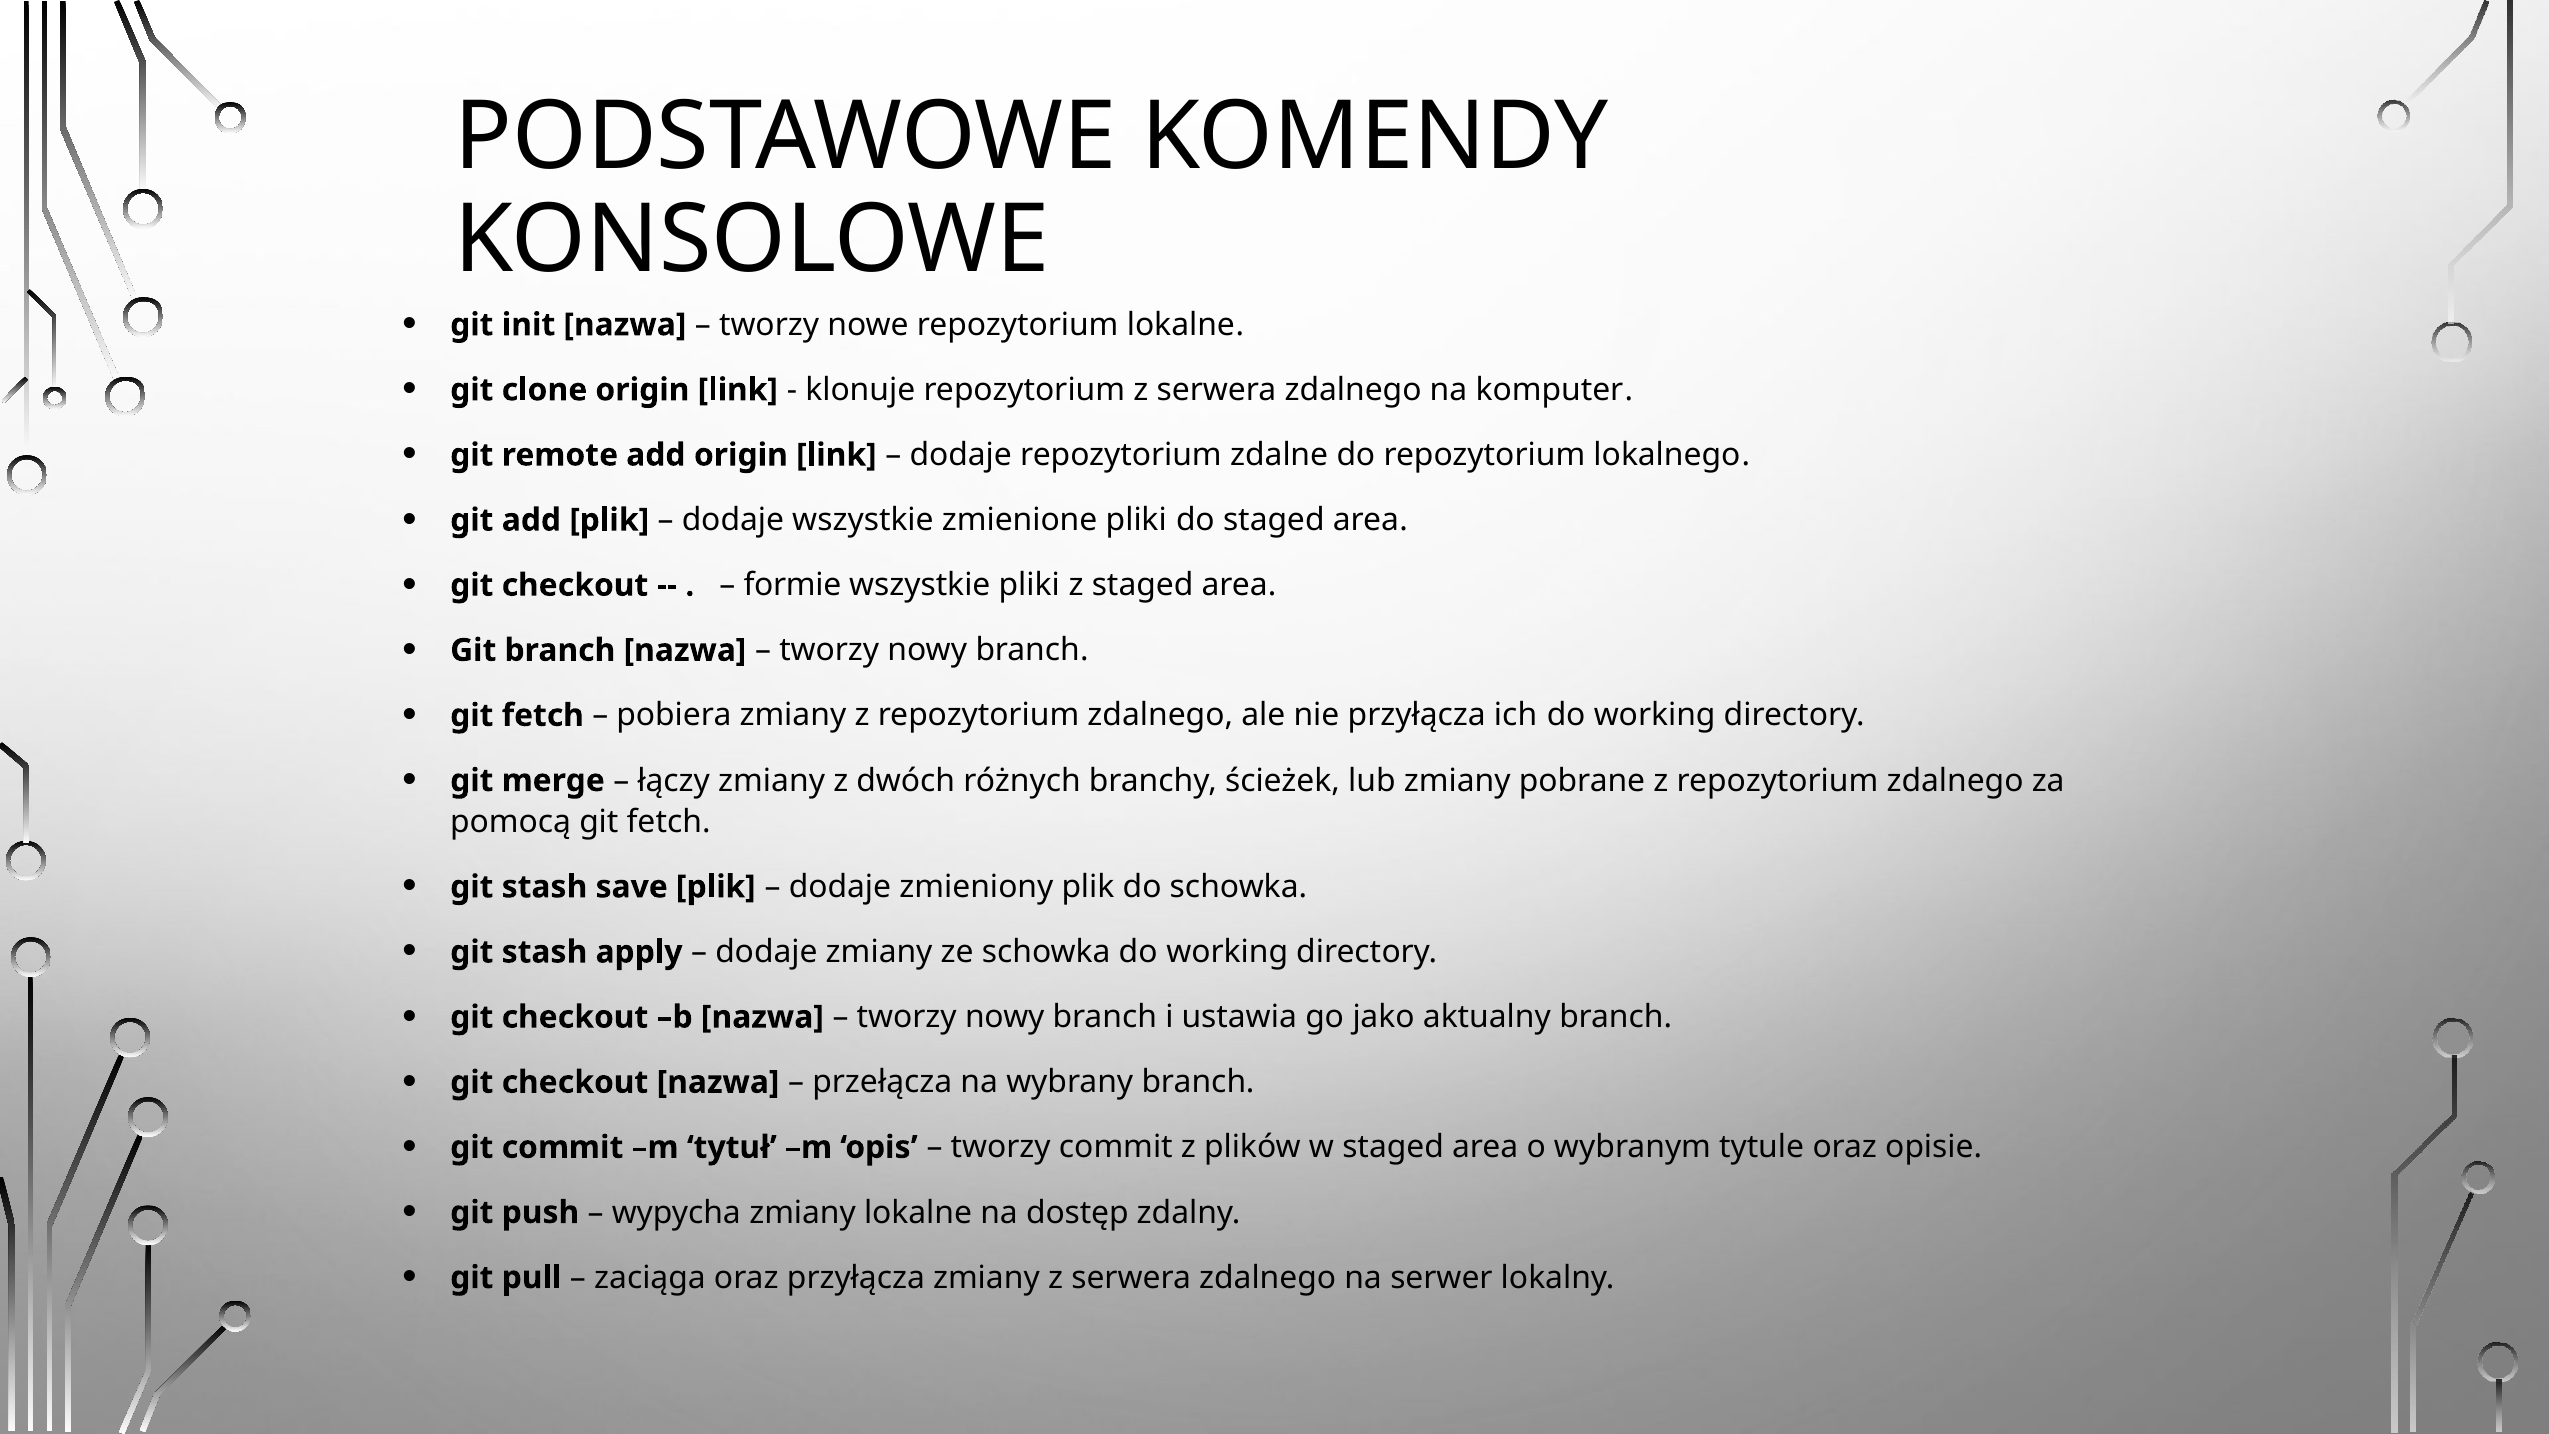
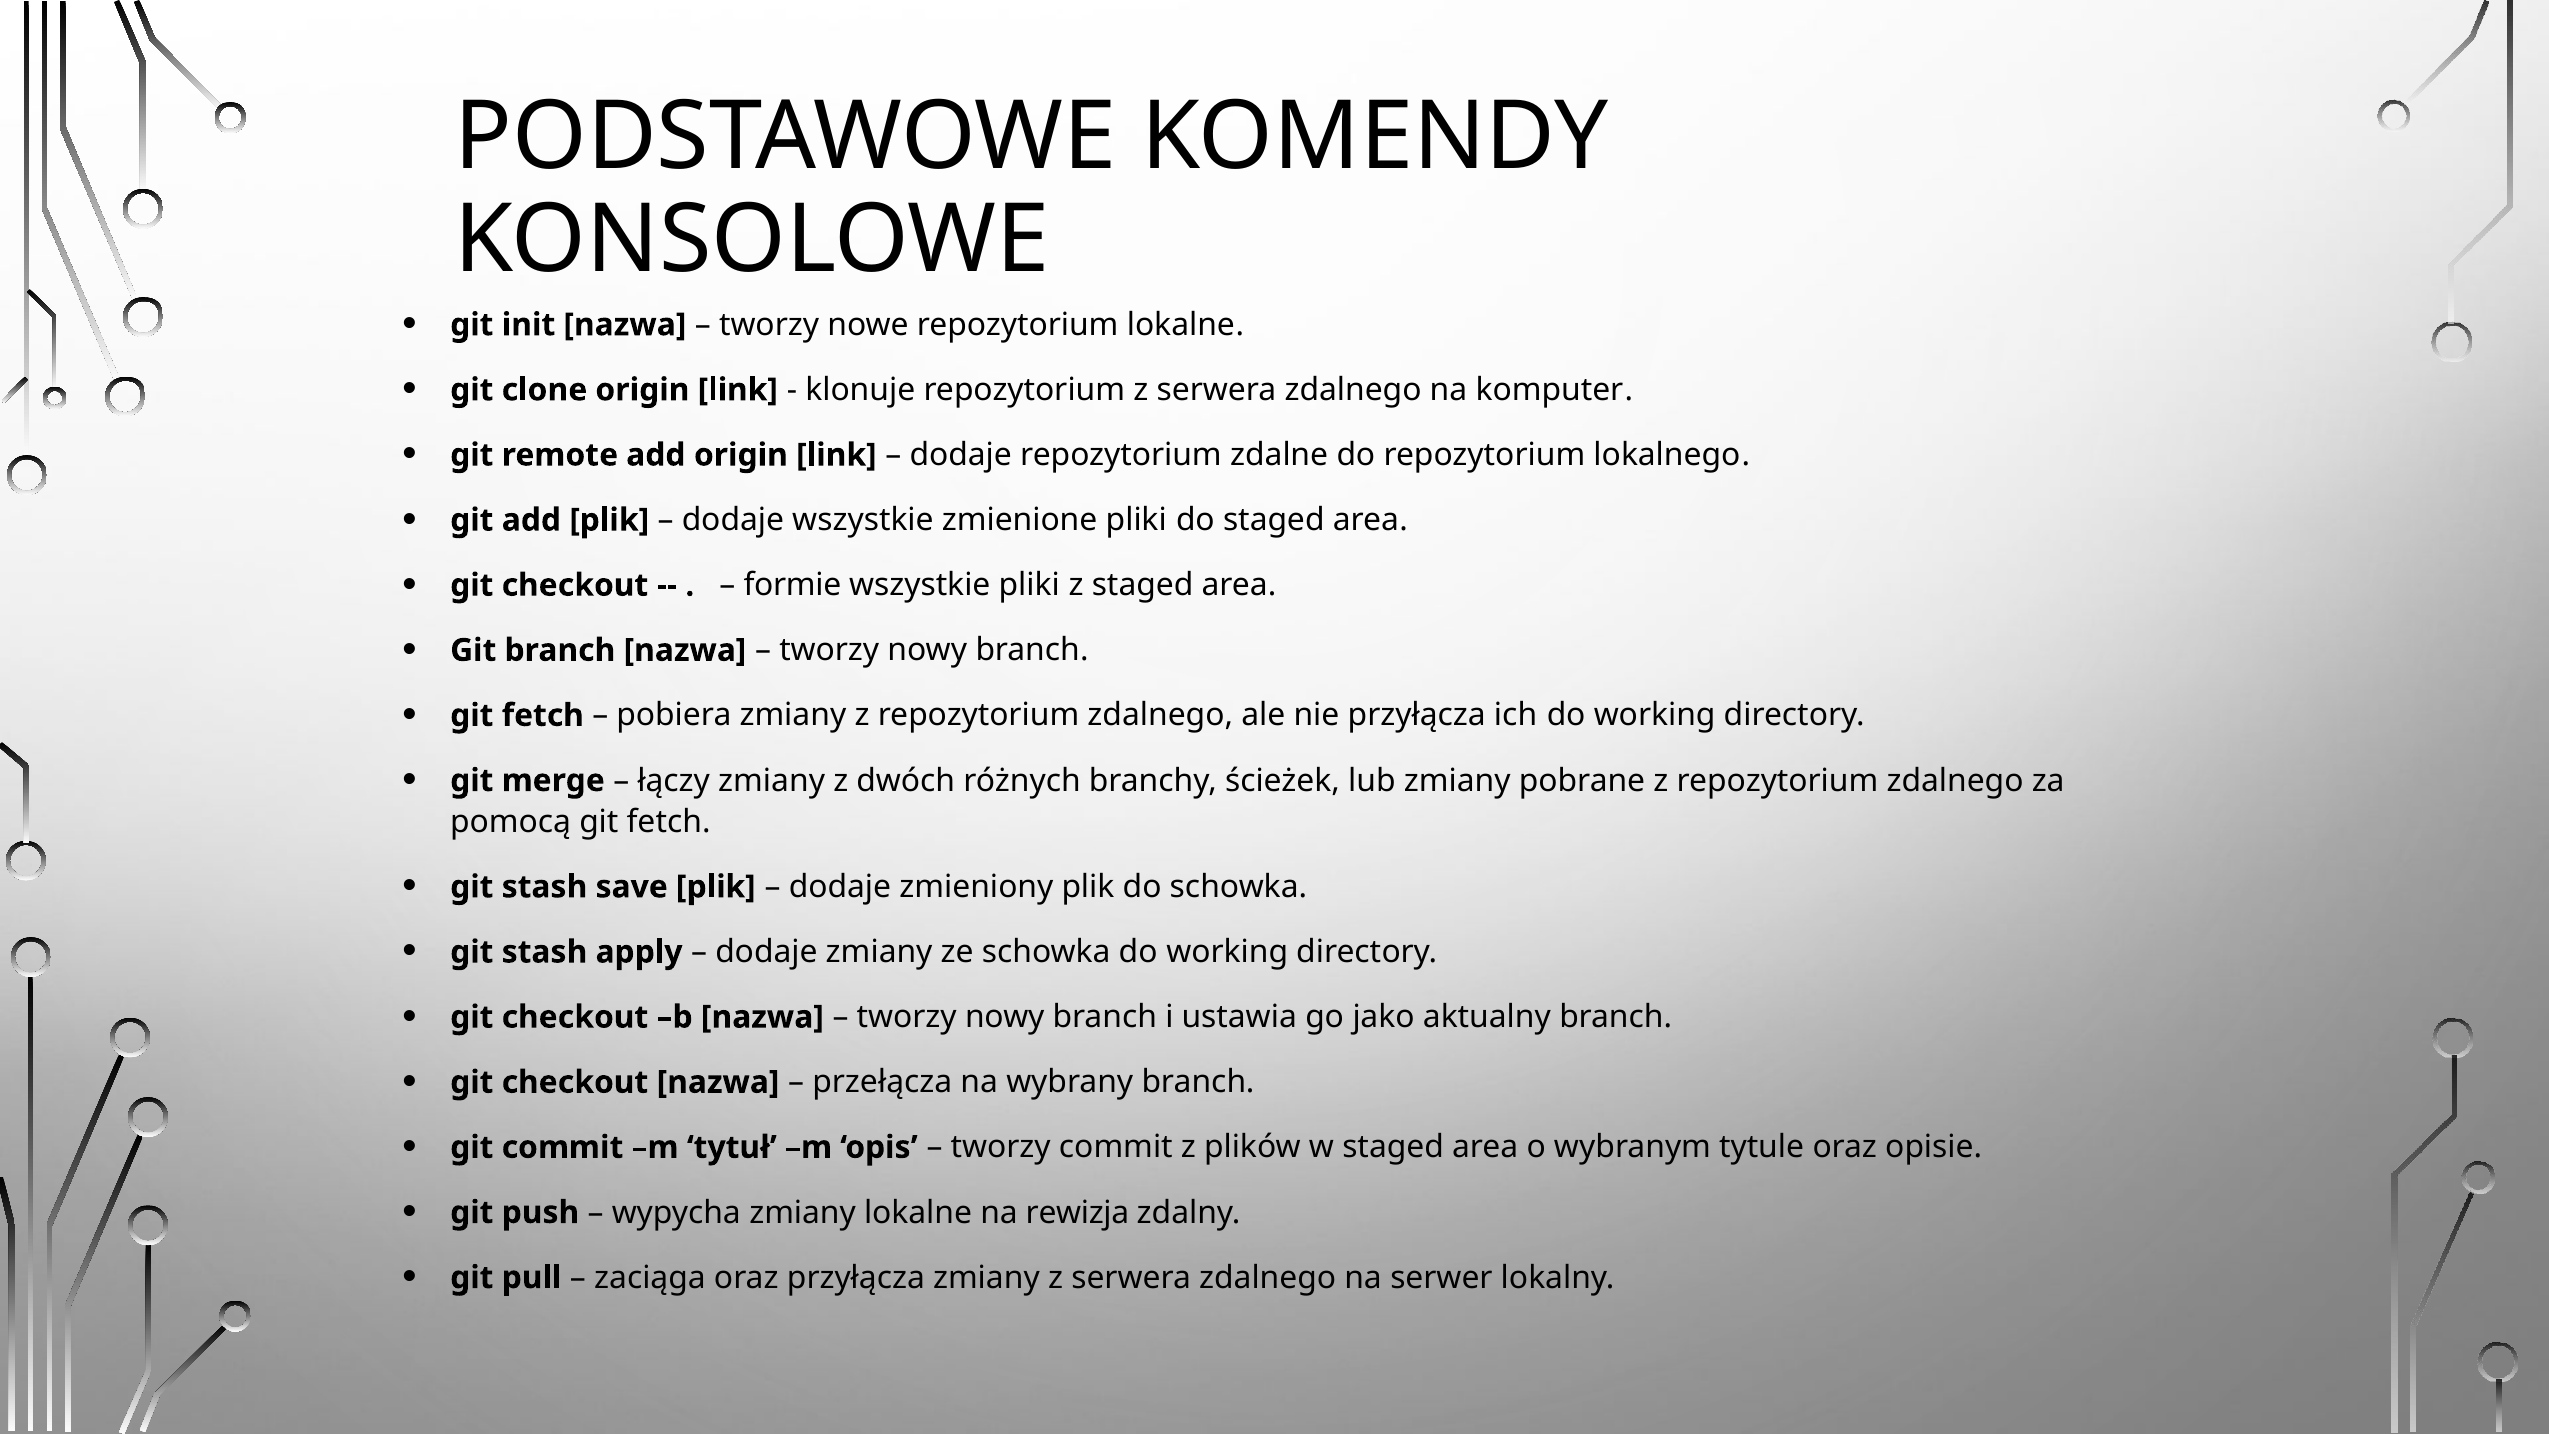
dostęp: dostęp -> rewizja (1077, 1212)
